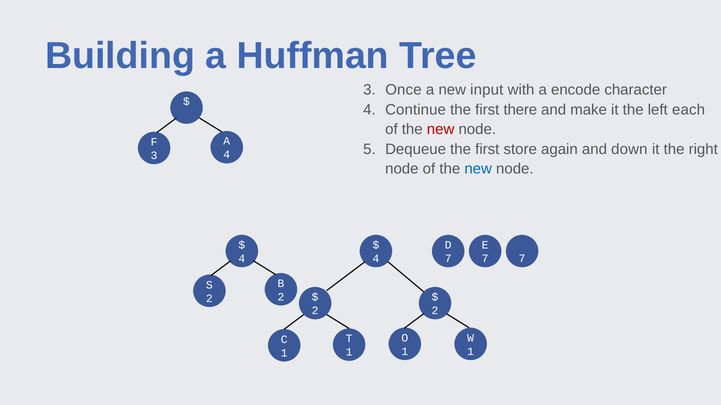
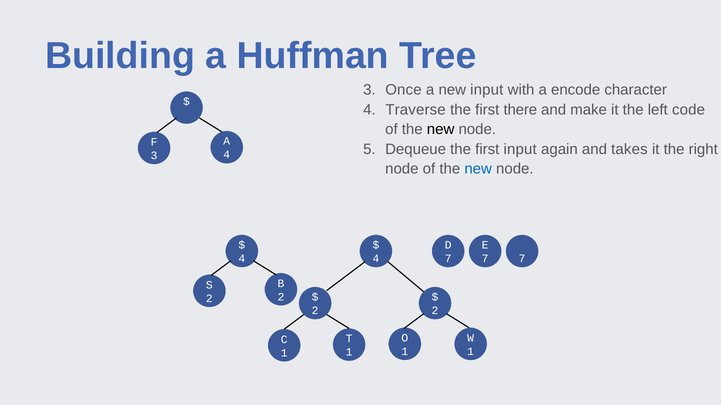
Continue: Continue -> Traverse (416, 110)
each: each -> code (689, 110)
new colour: red -> black (441, 130)
first store: store -> input (520, 149)
down: down -> takes (629, 149)
